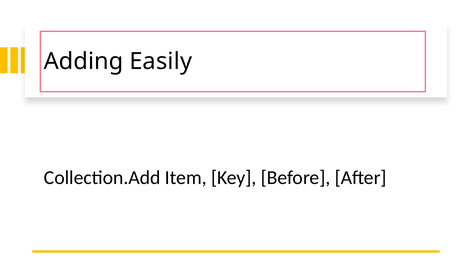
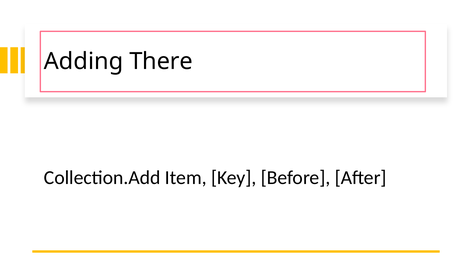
Easily: Easily -> There (161, 61)
